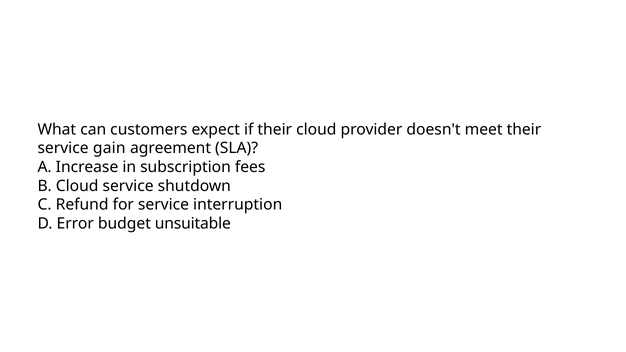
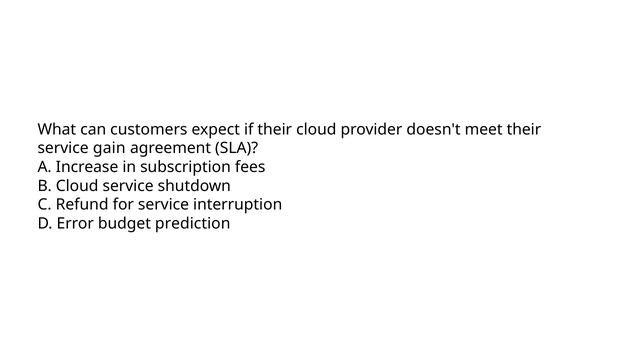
unsuitable: unsuitable -> prediction (193, 223)
